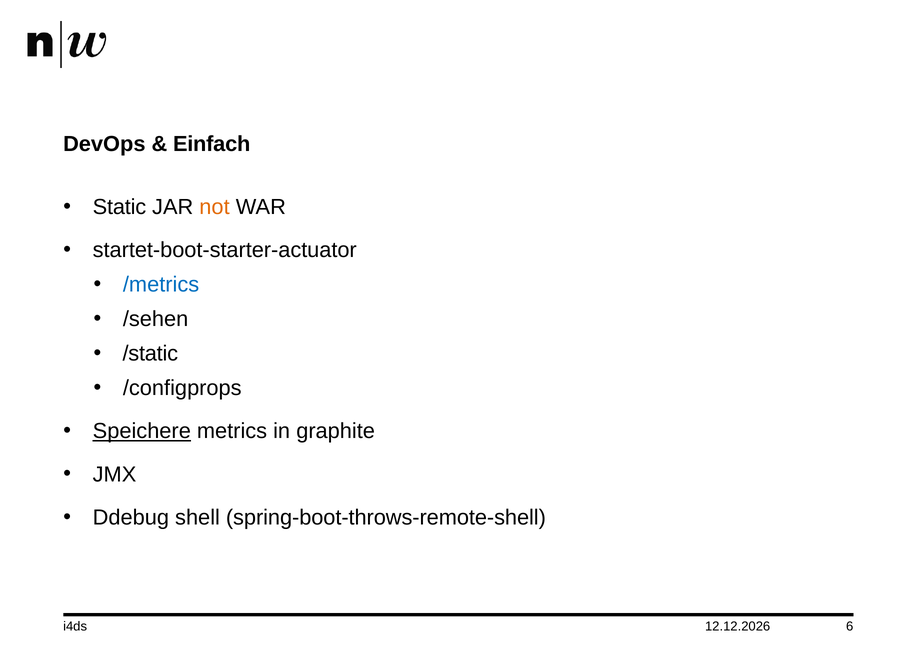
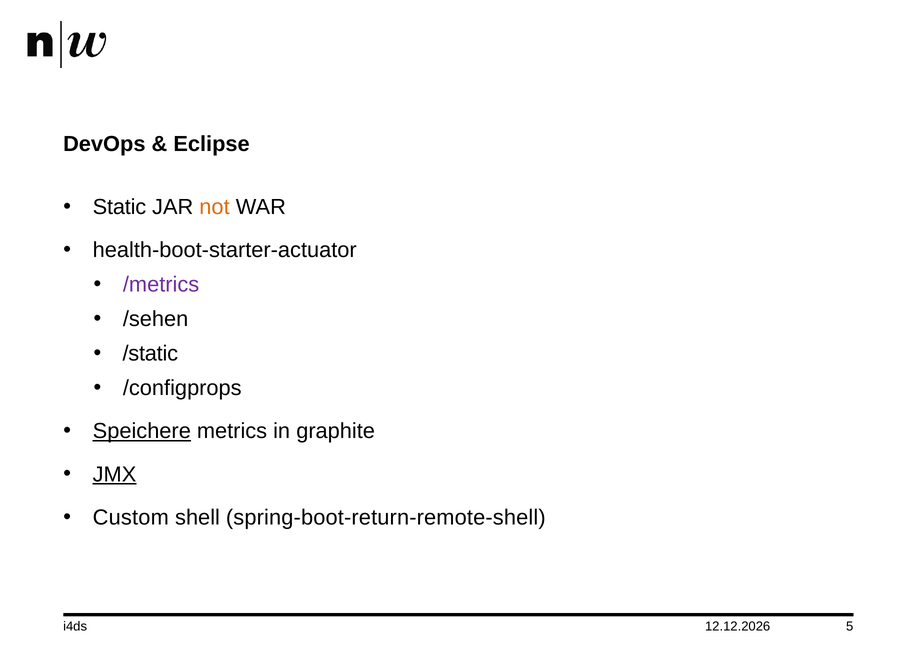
Einfach: Einfach -> Eclipse (212, 144)
startet-boot-starter-actuator: startet-boot-starter-actuator -> health-boot-starter-actuator (225, 250)
/metrics colour: blue -> purple (161, 284)
JMX underline: none -> present (115, 474)
Ddebug: Ddebug -> Custom (131, 517)
spring-boot-throws-remote-shell: spring-boot-throws-remote-shell -> spring-boot-return-remote-shell (386, 517)
6: 6 -> 5 (850, 626)
